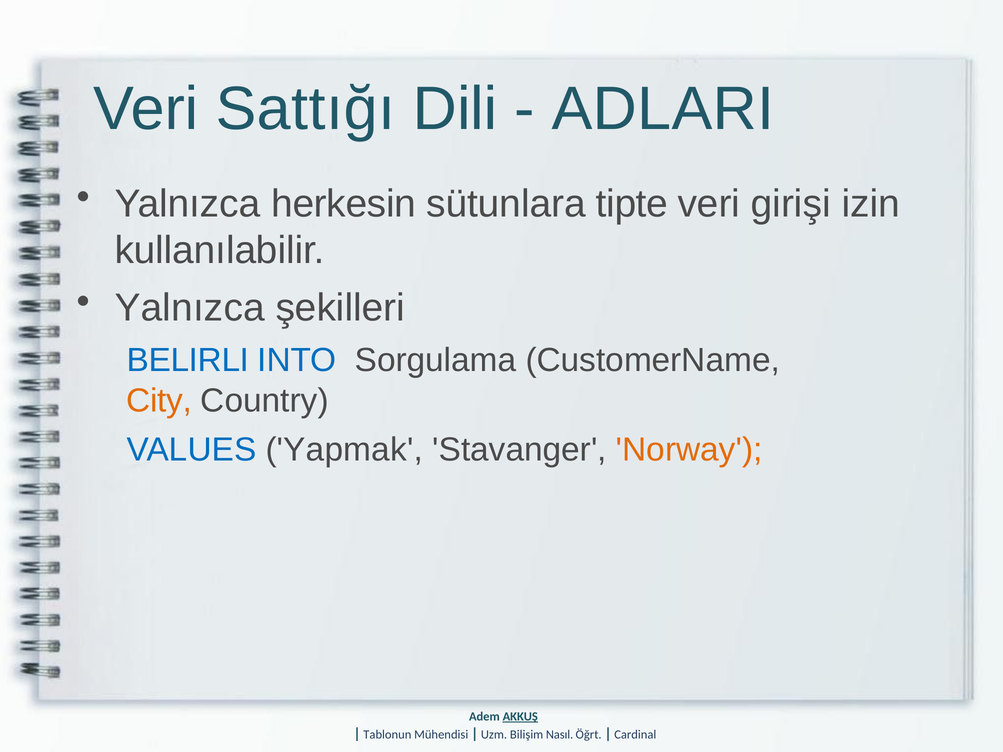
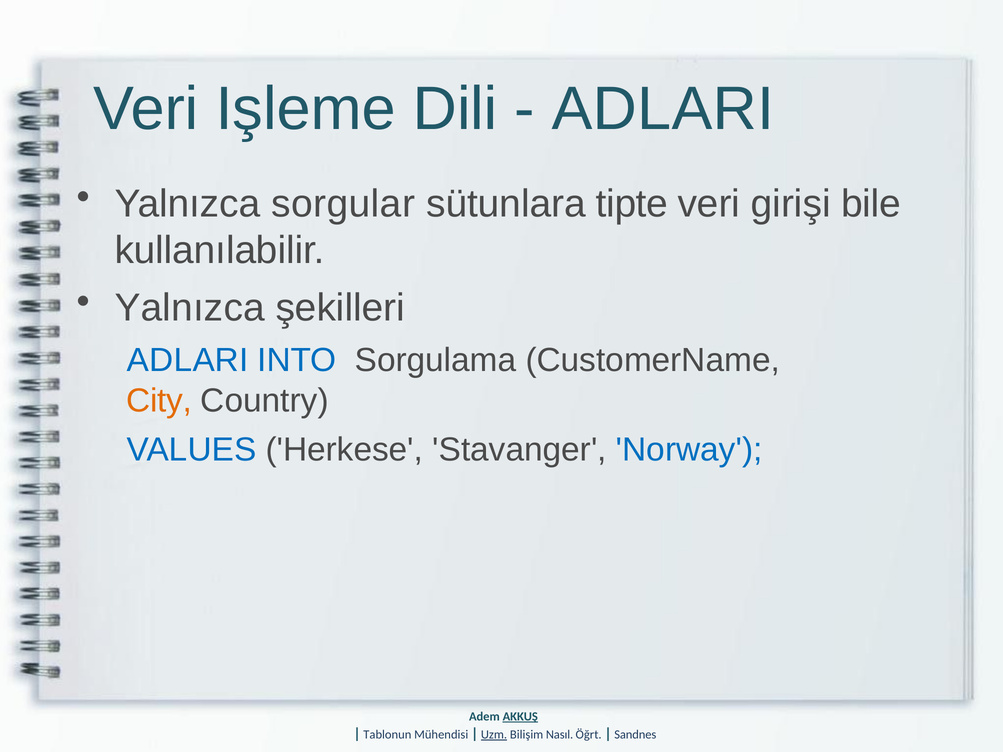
Sattığı: Sattığı -> Işleme (306, 109)
herkesin: herkesin -> sorgular (343, 204)
izin: izin -> bile (871, 204)
BELIRLI: BELIRLI -> ADLARI (188, 361)
Yapmak: Yapmak -> Herkese (344, 450)
Norway colour: orange -> blue (689, 450)
Uzm underline: none -> present (494, 735)
Cardinal: Cardinal -> Sandnes (635, 735)
